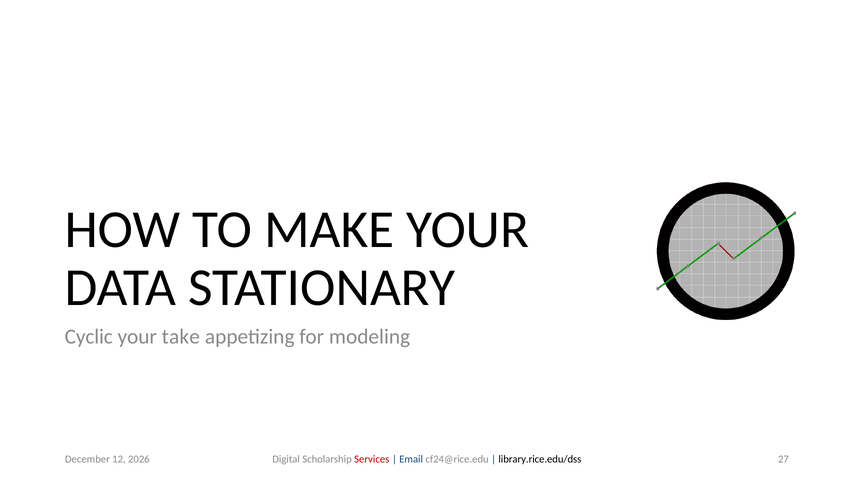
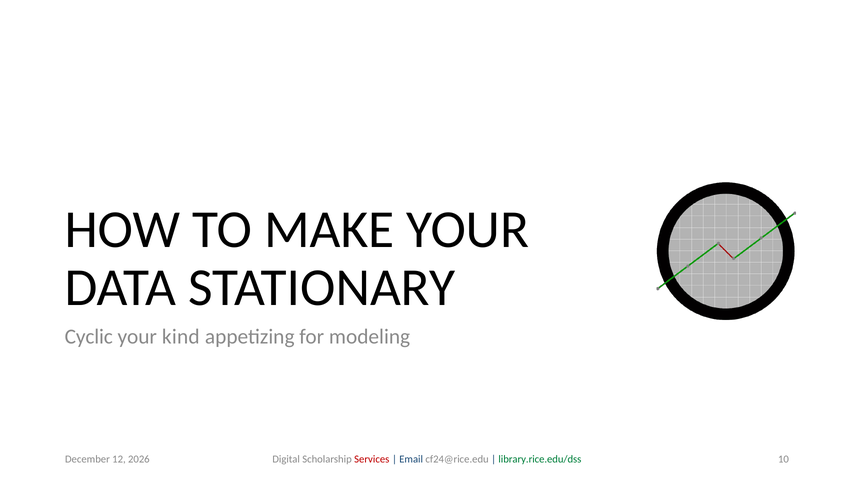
take: take -> kind (181, 336)
27: 27 -> 10 (783, 459)
library.rice.edu/dss colour: black -> green (540, 459)
